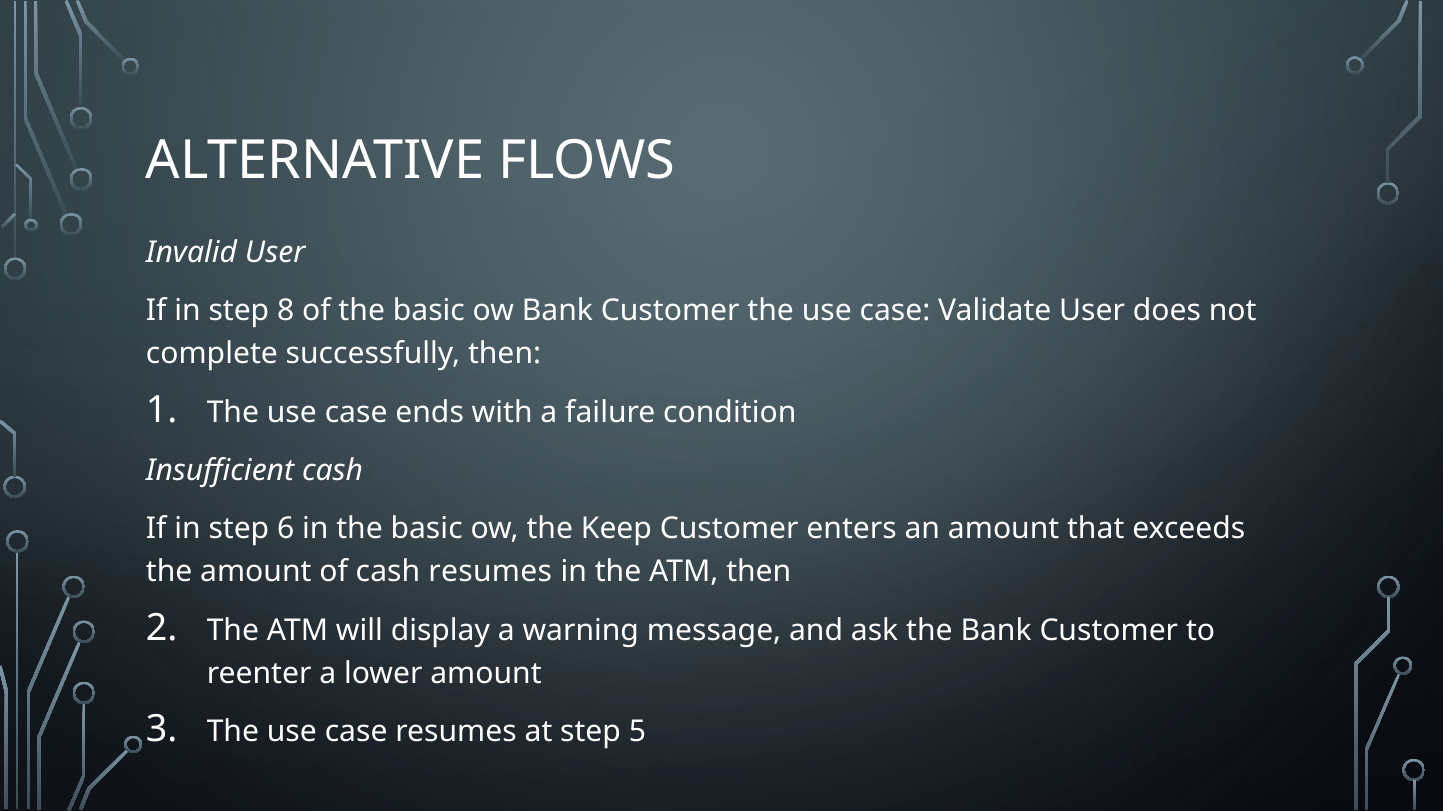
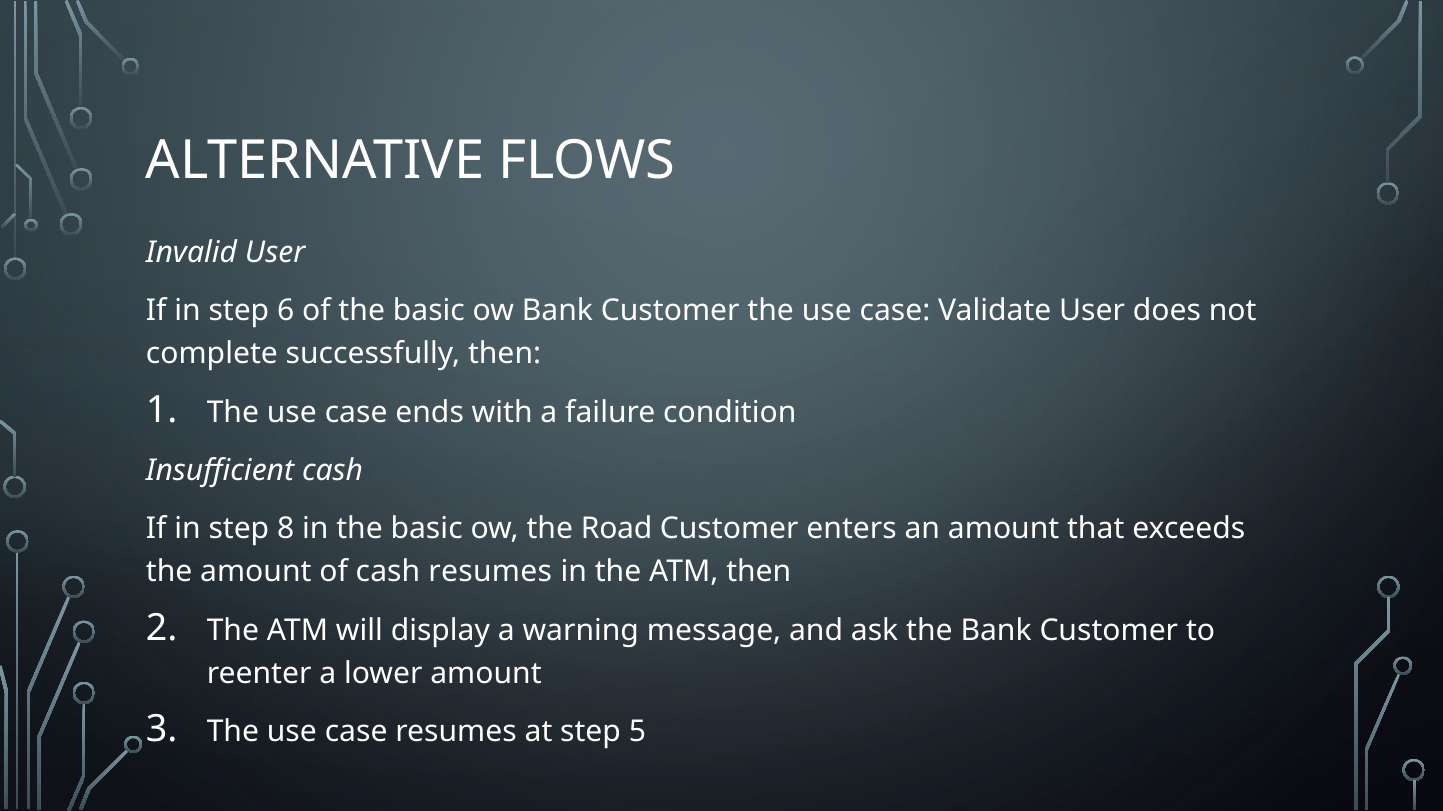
8: 8 -> 6 (286, 311)
6: 6 -> 8 (286, 529)
Keep: Keep -> Road (617, 529)
